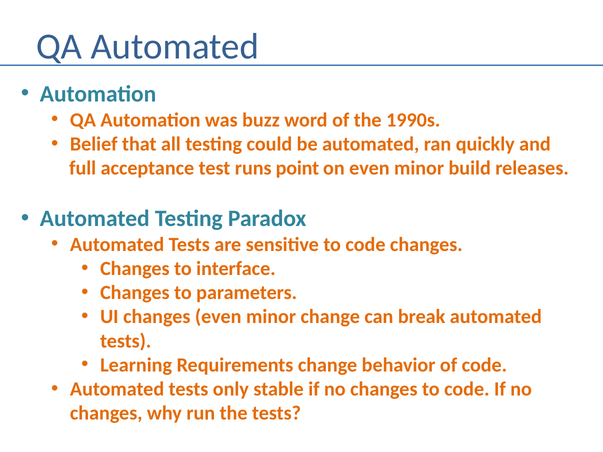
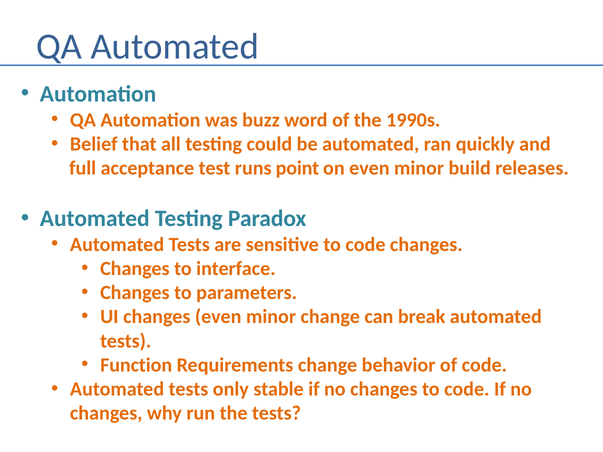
Learning: Learning -> Function (136, 365)
